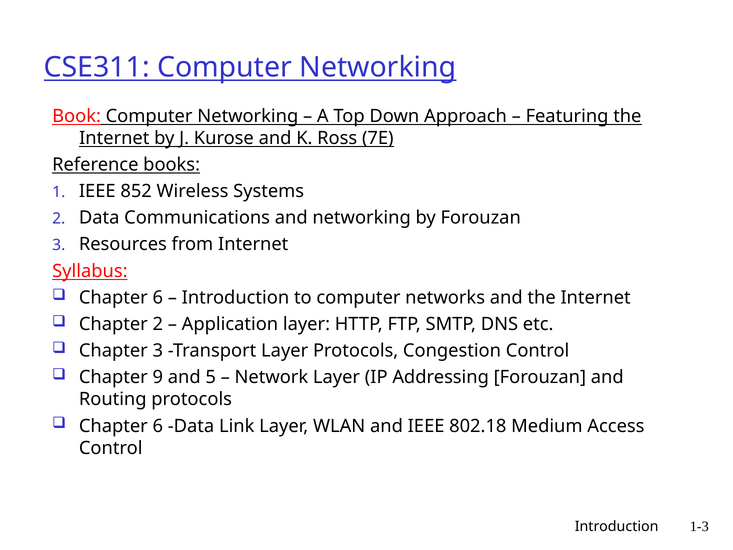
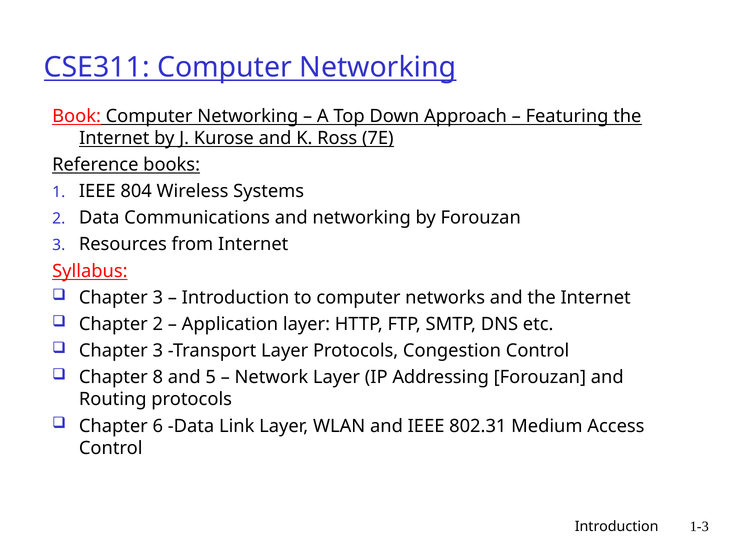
852: 852 -> 804 (136, 191)
6: 6 -> 3 (158, 297)
9: 9 -> 8 (158, 377)
802.18: 802.18 -> 802.31 (478, 426)
